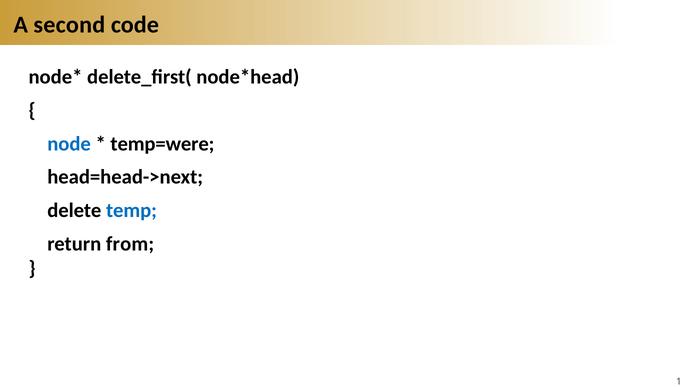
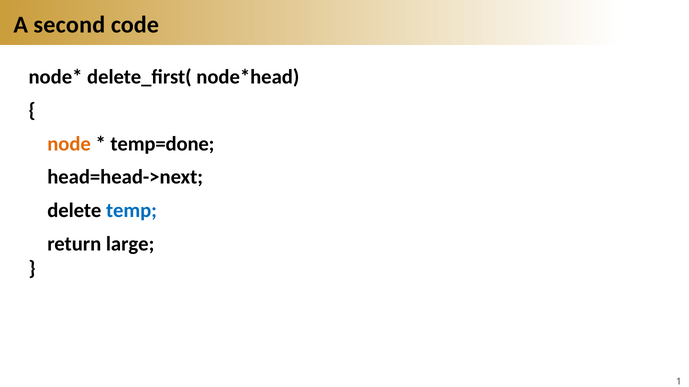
node colour: blue -> orange (69, 144)
temp=were: temp=were -> temp=done (162, 144)
from: from -> large (130, 244)
